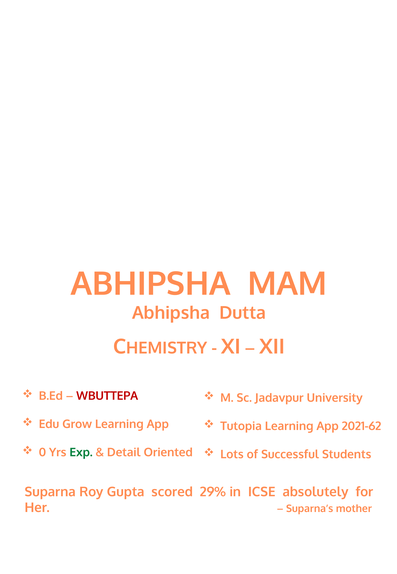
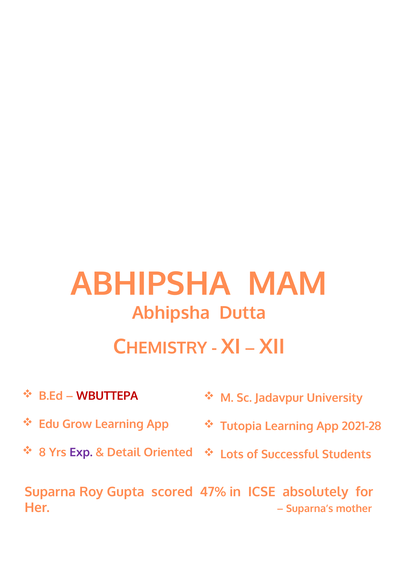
2021-62: 2021-62 -> 2021-28 (361, 426)
0: 0 -> 8 (42, 452)
Exp colour: green -> purple (81, 452)
29%: 29% -> 47% (213, 491)
